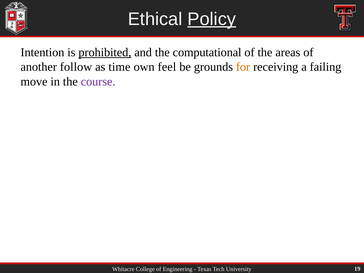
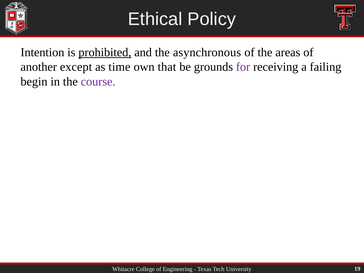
Policy underline: present -> none (212, 19)
computational: computational -> asynchronous (207, 52)
follow: follow -> except (76, 67)
feel: feel -> that (167, 67)
for colour: orange -> purple (243, 67)
move: move -> begin (34, 82)
